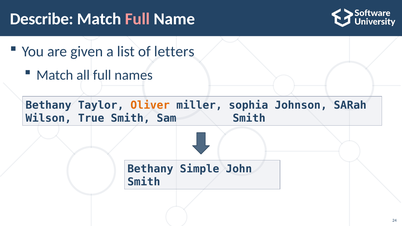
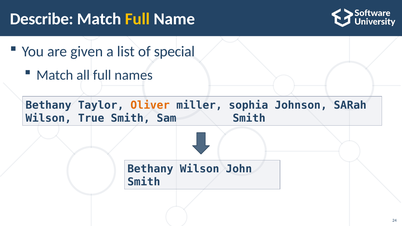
Full colour: pink -> yellow (137, 19)
letters: letters -> special (174, 52)
Bethany Simple: Simple -> Wilson (200, 169)
